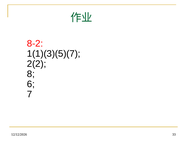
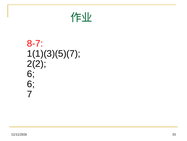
8-2: 8-2 -> 8-7 (35, 43)
8: 8 -> 6 (31, 74)
